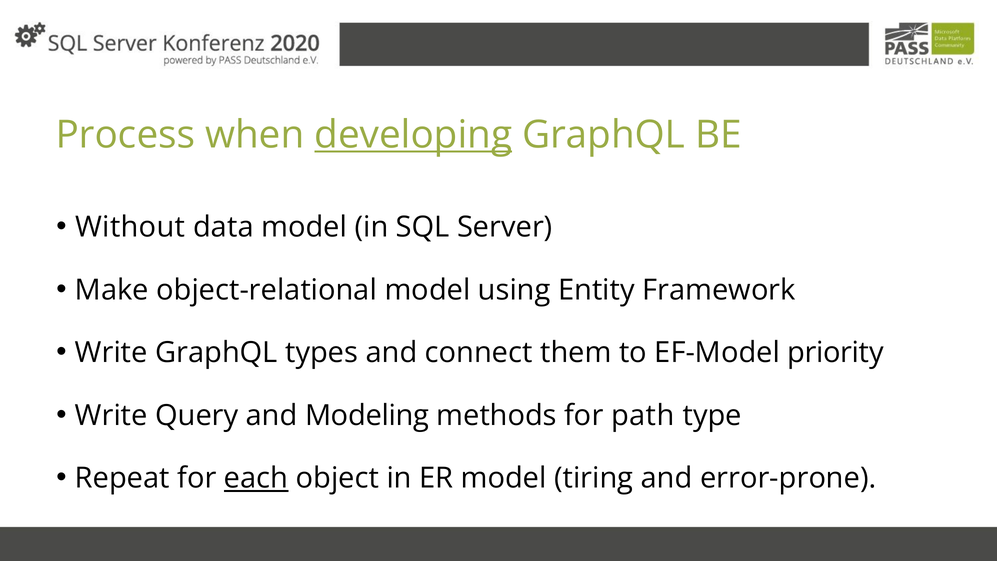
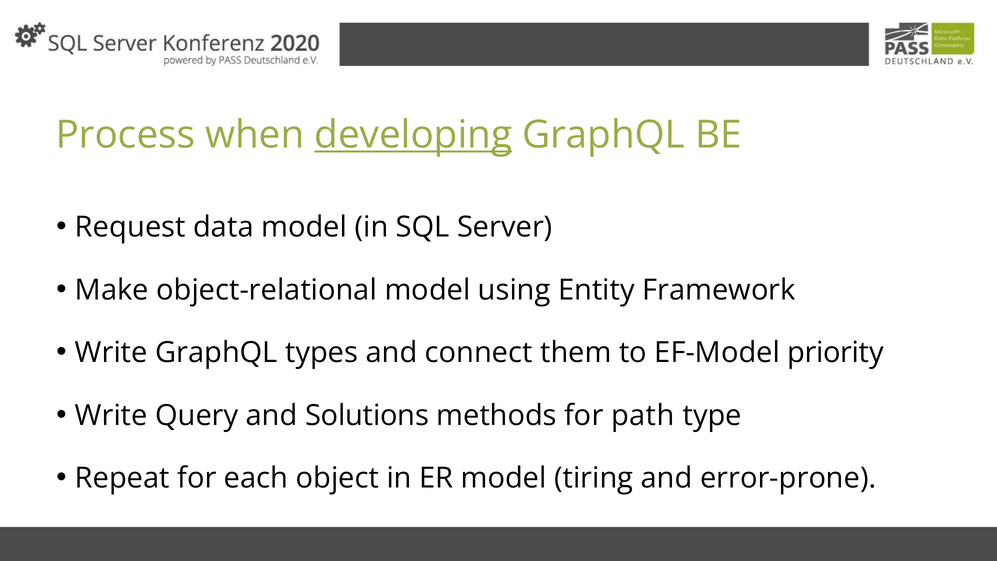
Without: Without -> Request (130, 227)
Modeling: Modeling -> Solutions (367, 416)
each underline: present -> none (256, 478)
